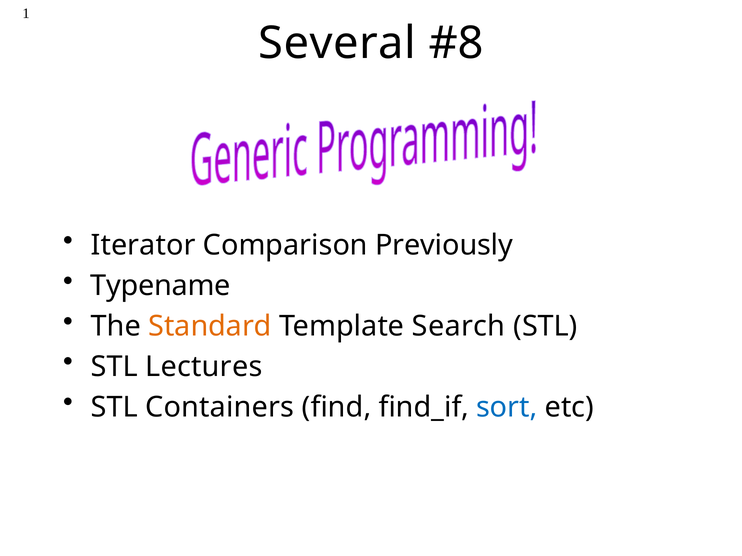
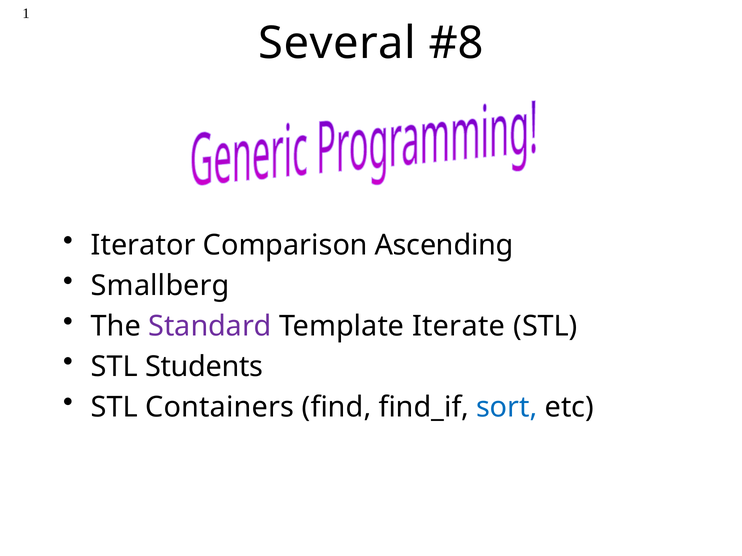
Previously: Previously -> Ascending (444, 246)
Typename: Typename -> Smallberg (160, 286)
Standard colour: orange -> purple (210, 327)
Search: Search -> Iterate (459, 327)
Lectures: Lectures -> Students (204, 367)
